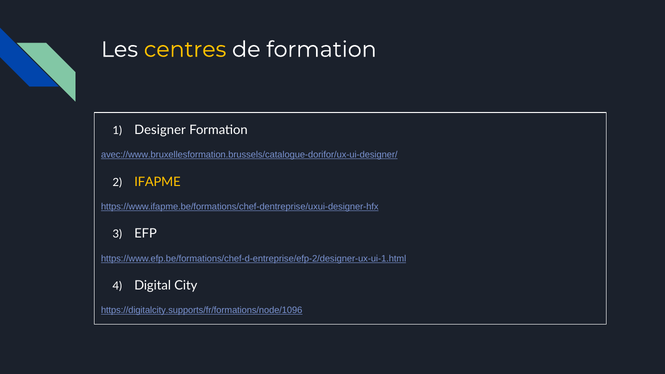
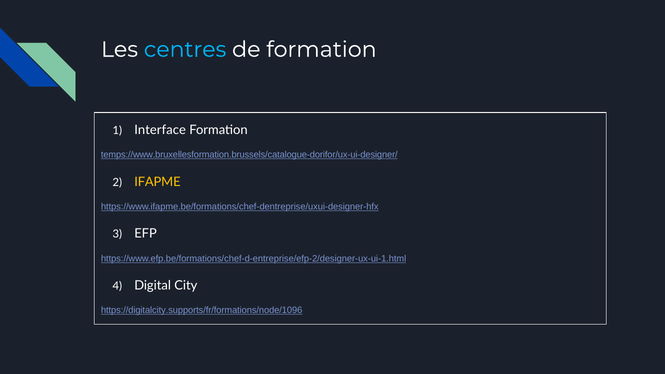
centres colour: yellow -> light blue (185, 49)
Designer: Designer -> Interface (160, 130)
avec://www.bruxellesformation.brussels/catalogue-dorifor/ux-ui-designer/: avec://www.bruxellesformation.brussels/catalogue-dorifor/ux-ui-designer/ -> temps://www.bruxellesformation.brussels/catalogue-dorifor/ux-ui-designer/ (249, 155)
